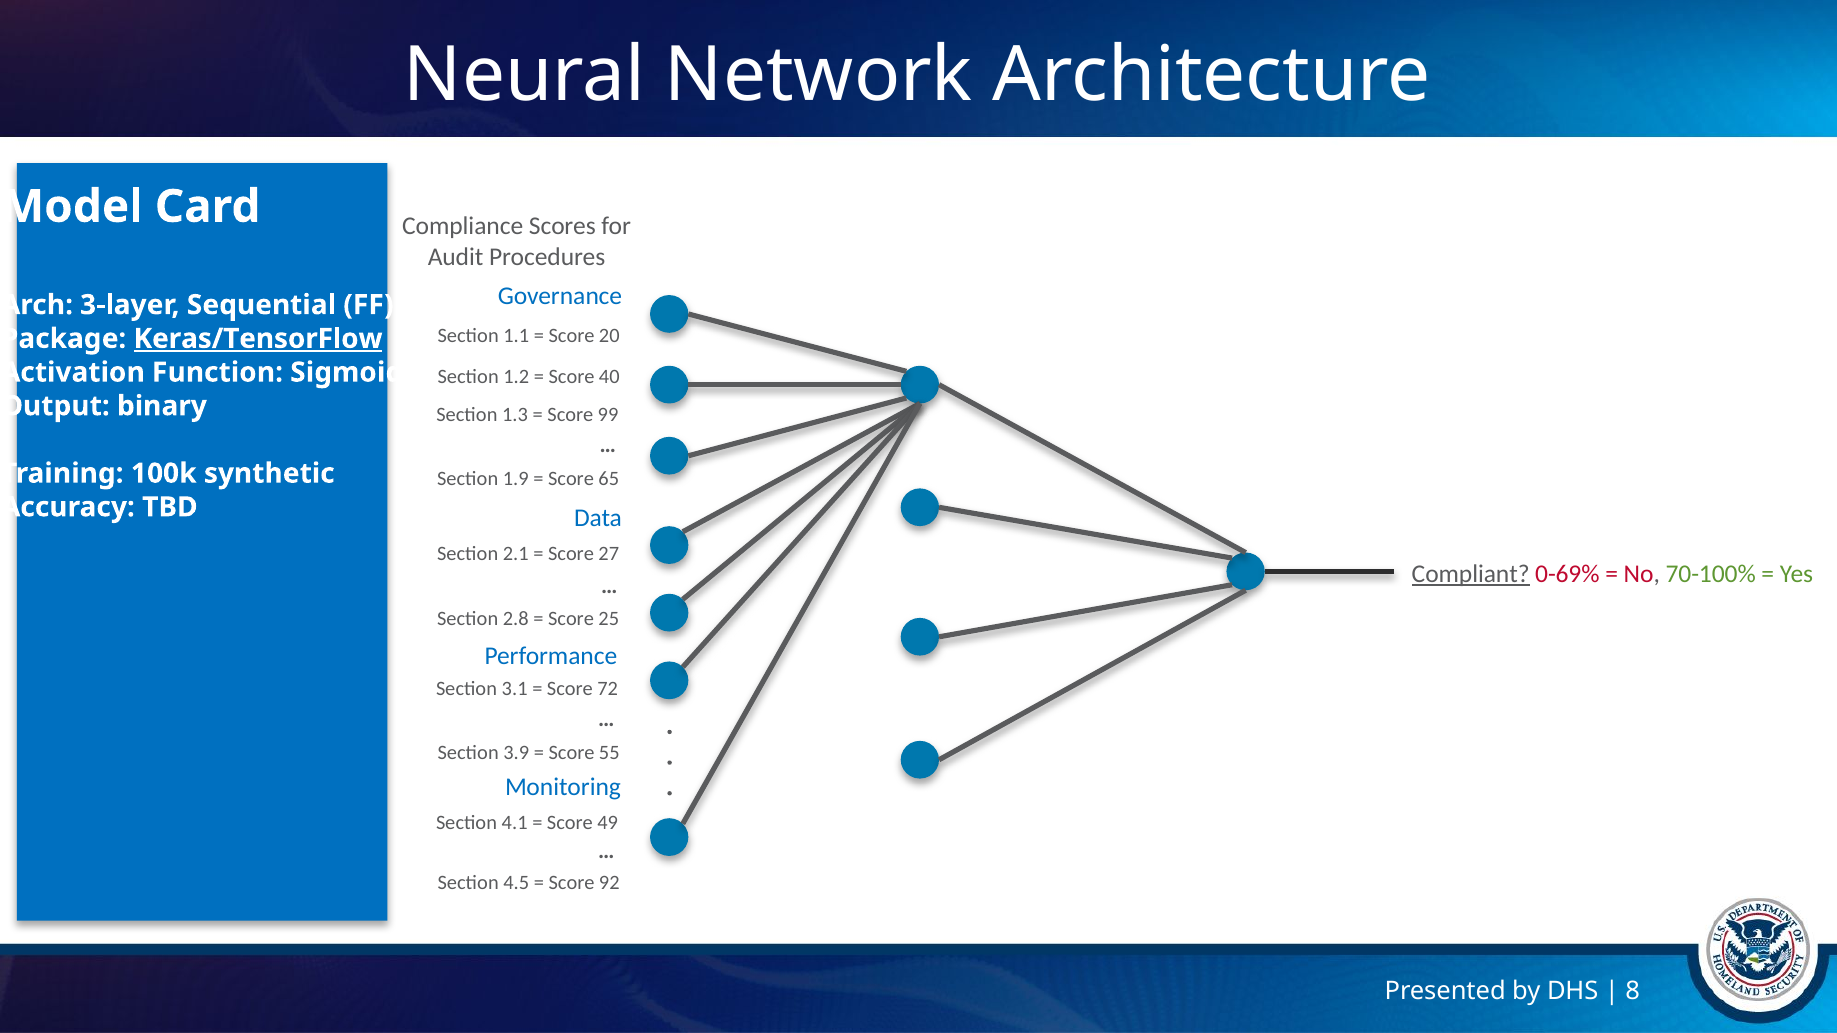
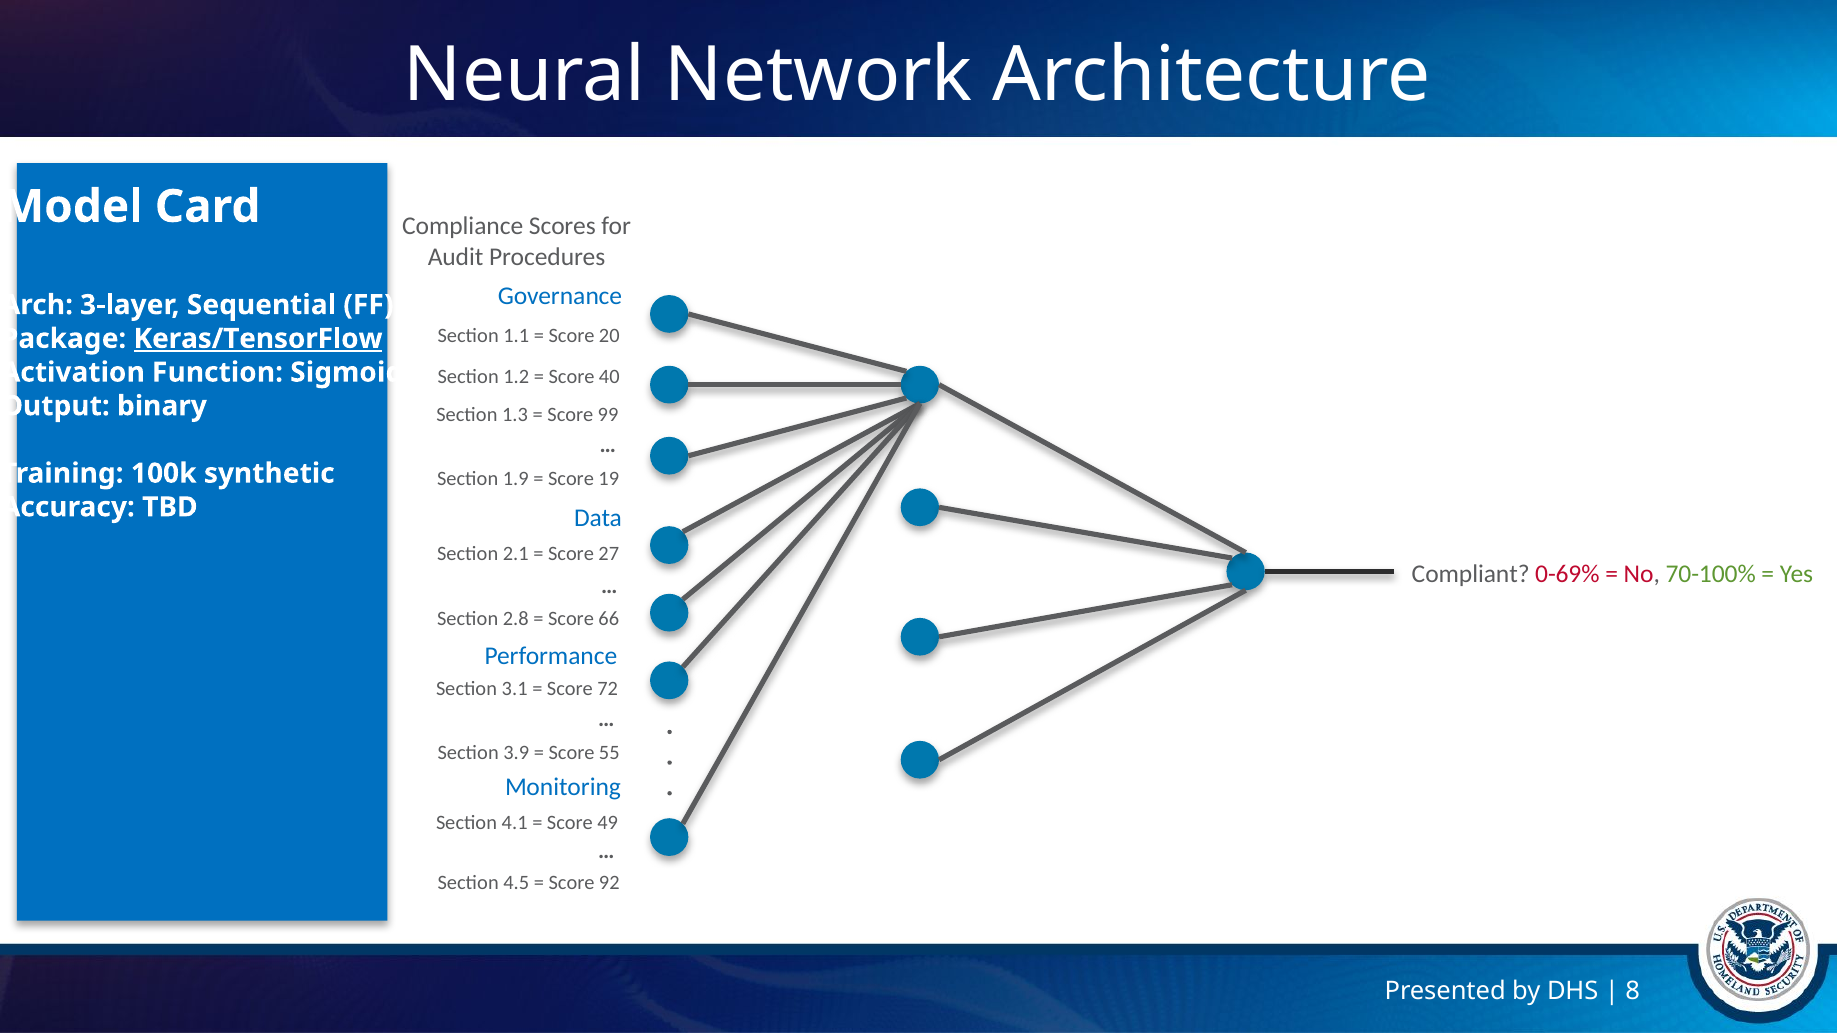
65: 65 -> 19 (609, 479)
Compliant underline: present -> none (1471, 574)
25: 25 -> 66 (609, 619)
